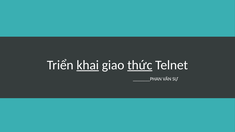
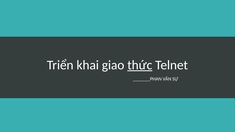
khai underline: present -> none (88, 65)
